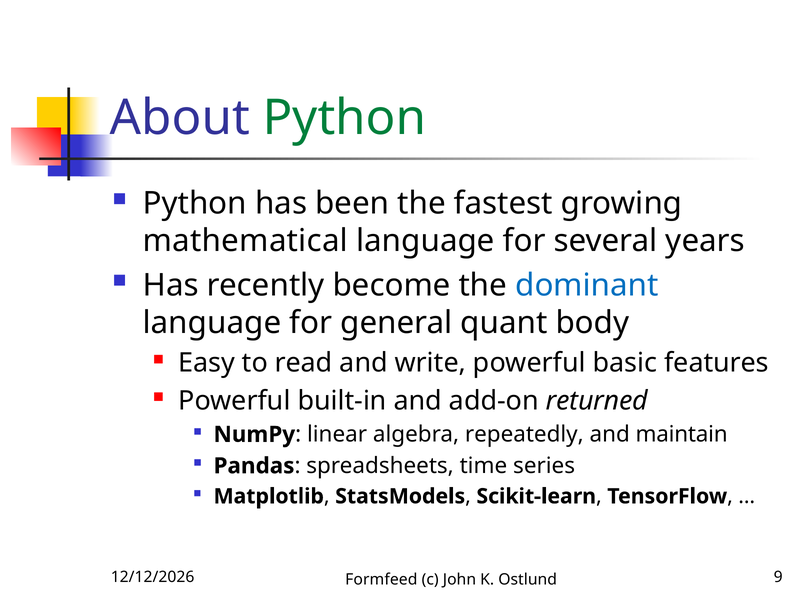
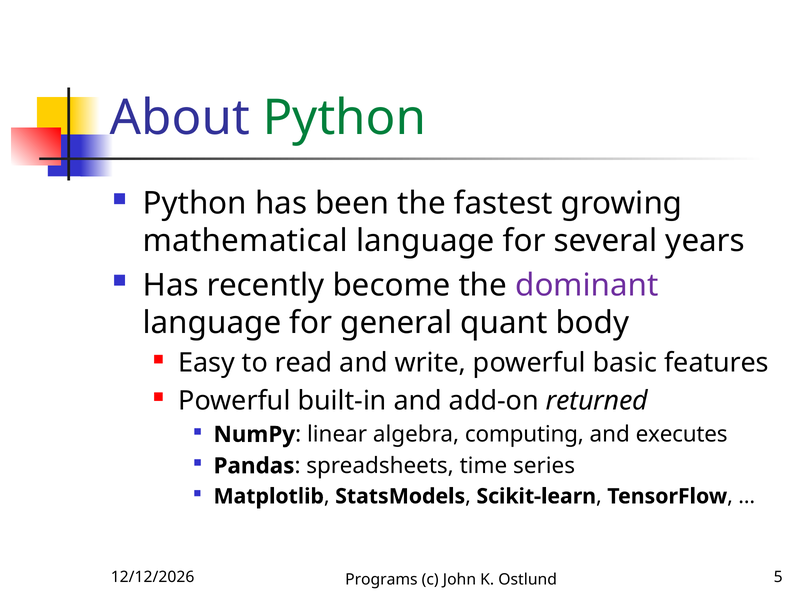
dominant colour: blue -> purple (587, 285)
repeatedly: repeatedly -> computing (524, 434)
maintain: maintain -> executes (682, 434)
Formfeed: Formfeed -> Programs (381, 580)
9: 9 -> 5 (778, 577)
